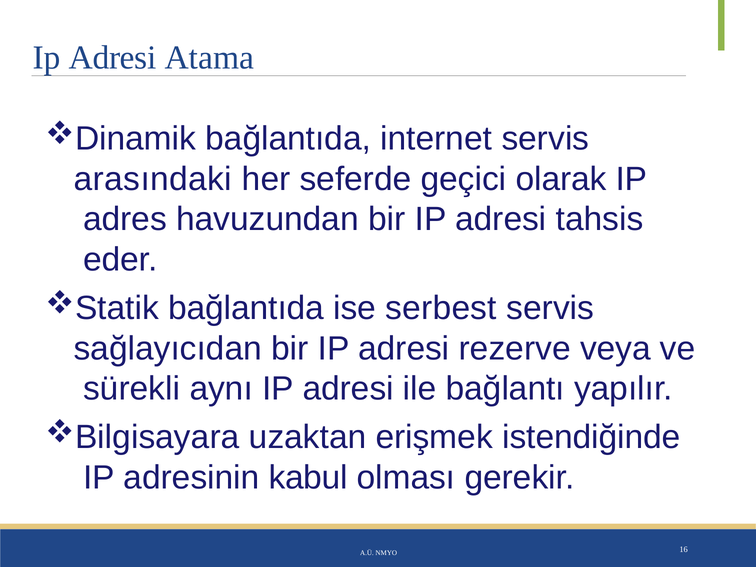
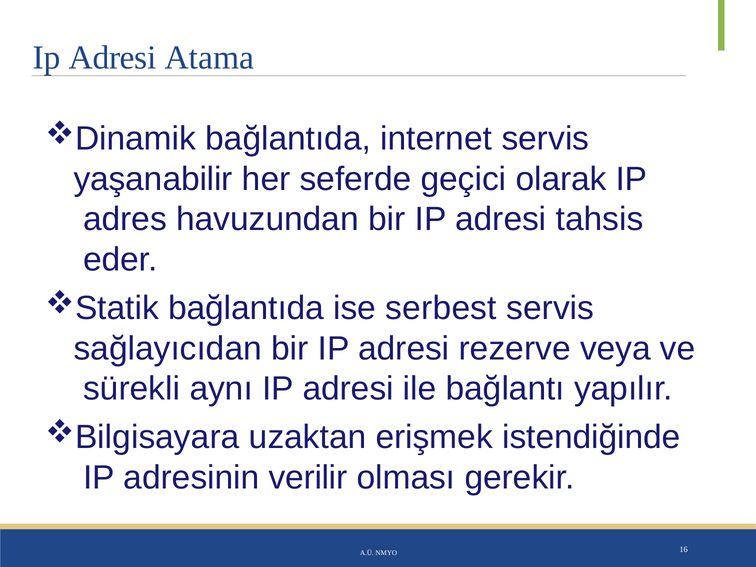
arasındaki: arasındaki -> yaşanabilir (153, 179)
kabul: kabul -> verilir (308, 478)
